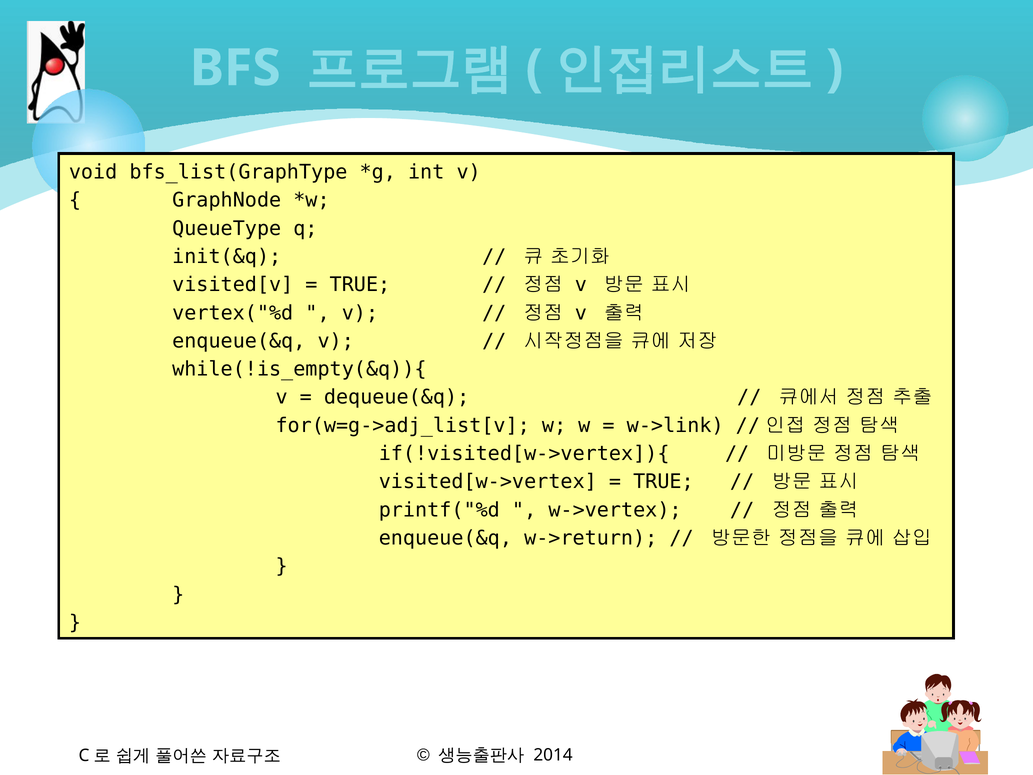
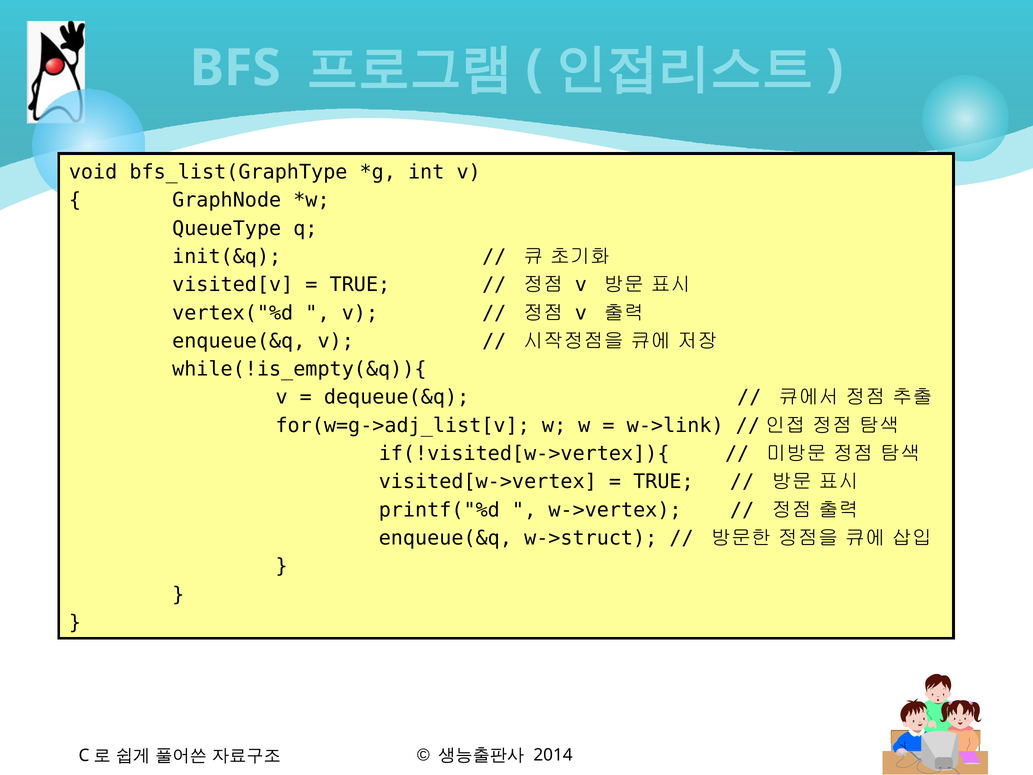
w->return: w->return -> w->struct (591, 538)
